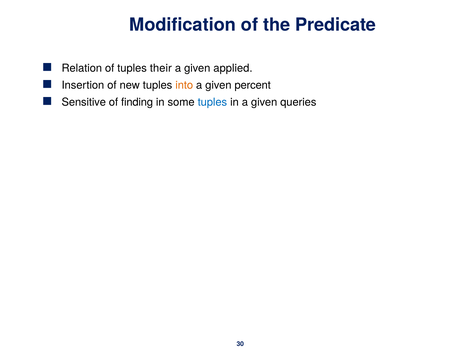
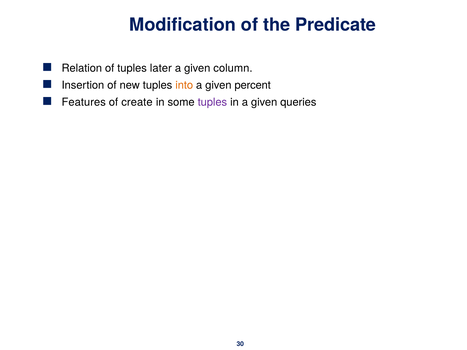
their: their -> later (161, 68)
applied: applied -> column (233, 68)
Sensitive: Sensitive -> Features (84, 102)
finding: finding -> create (137, 102)
tuples colour: blue -> purple (212, 102)
